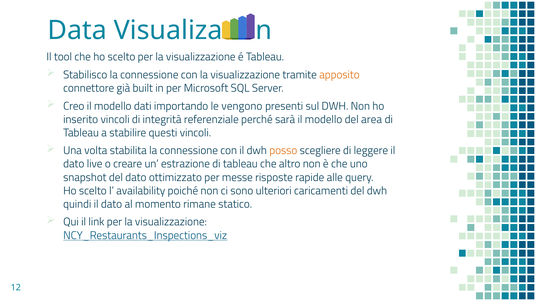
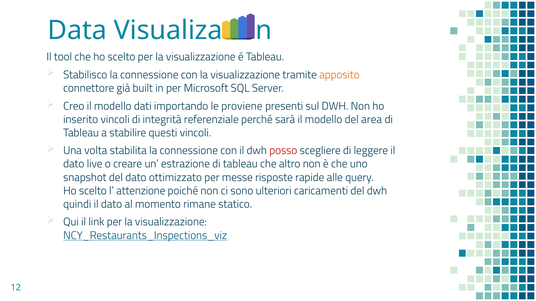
vengono: vengono -> proviene (242, 106)
posso colour: orange -> red (283, 151)
availability: availability -> attenzione (141, 191)
